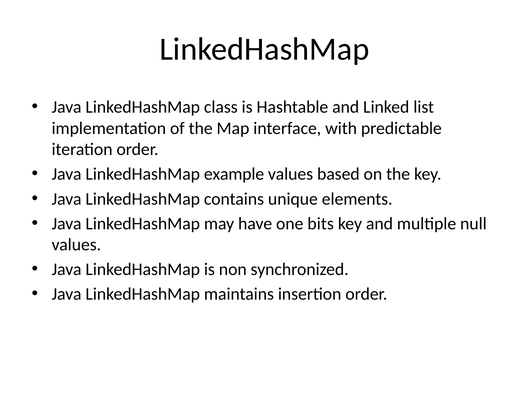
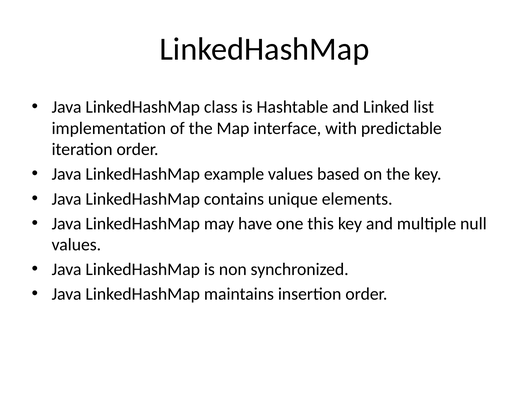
bits: bits -> this (321, 223)
